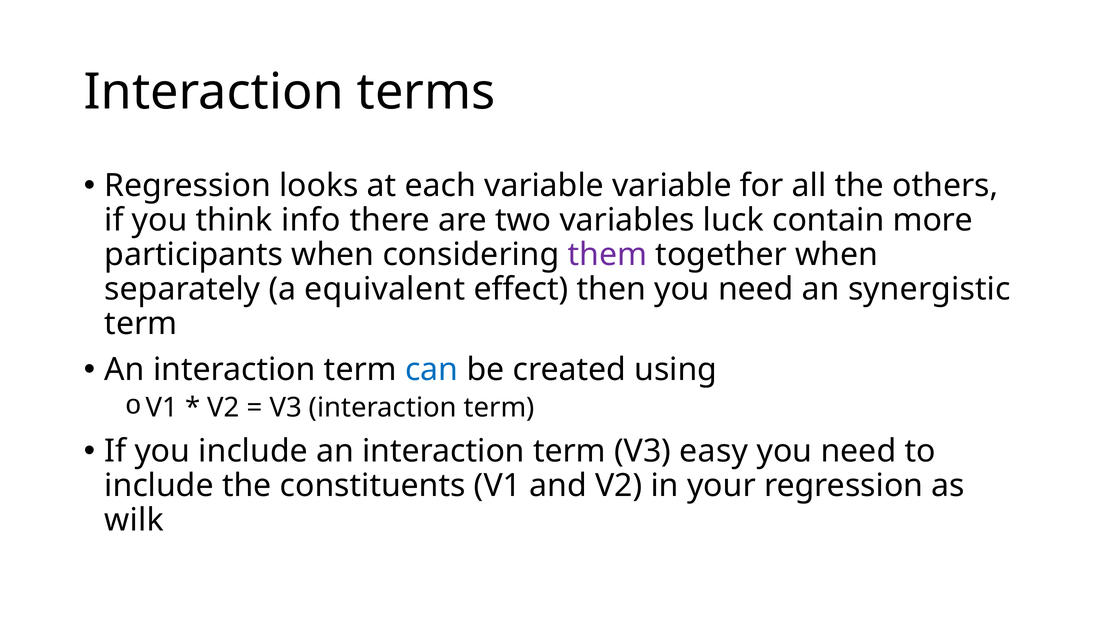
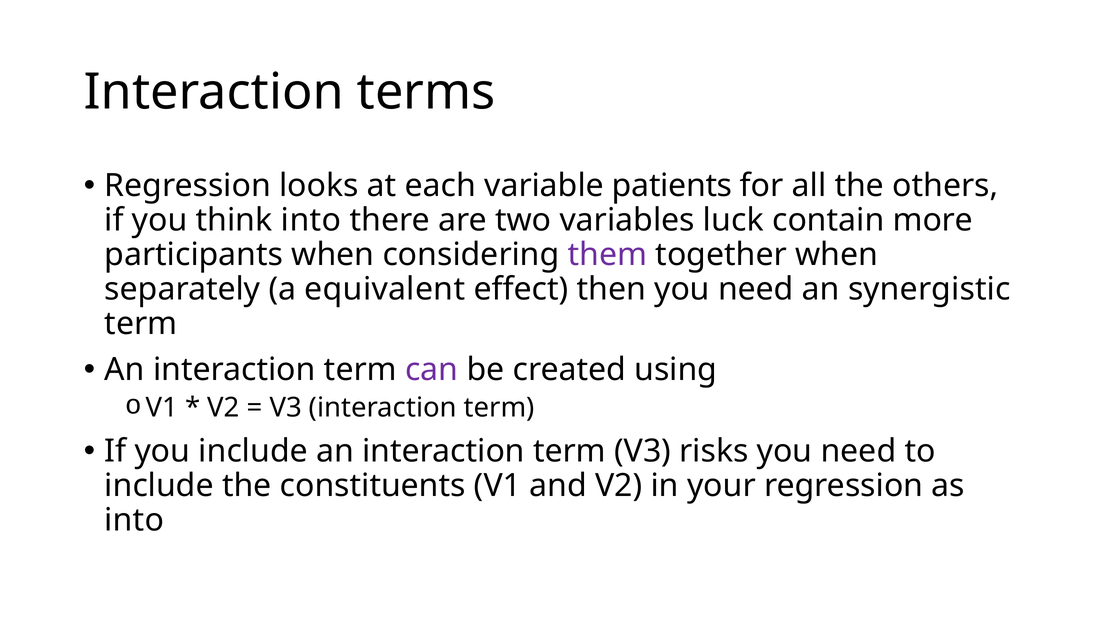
variable variable: variable -> patients (672, 186)
think info: info -> into (311, 221)
can colour: blue -> purple (432, 370)
easy: easy -> risks (714, 452)
wilk: wilk -> into (134, 521)
